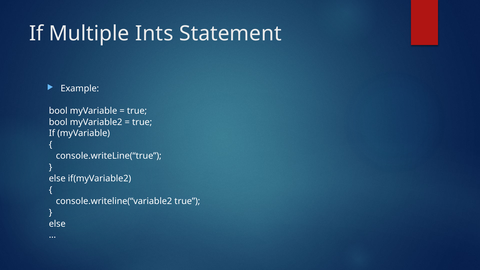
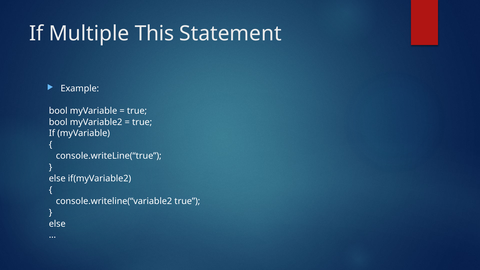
Ints: Ints -> This (154, 34)
